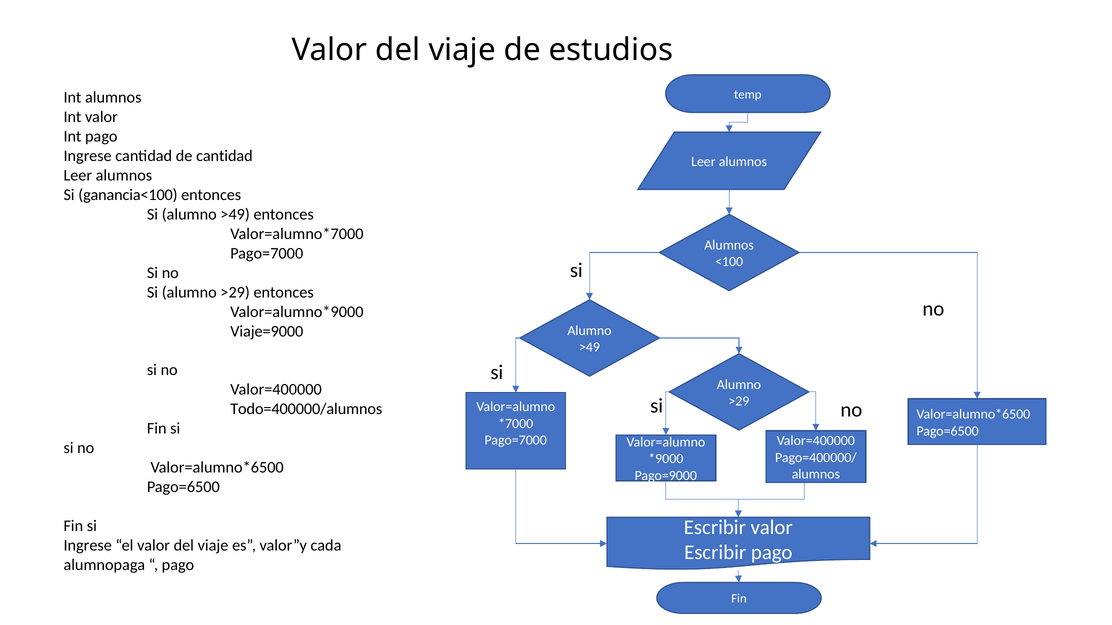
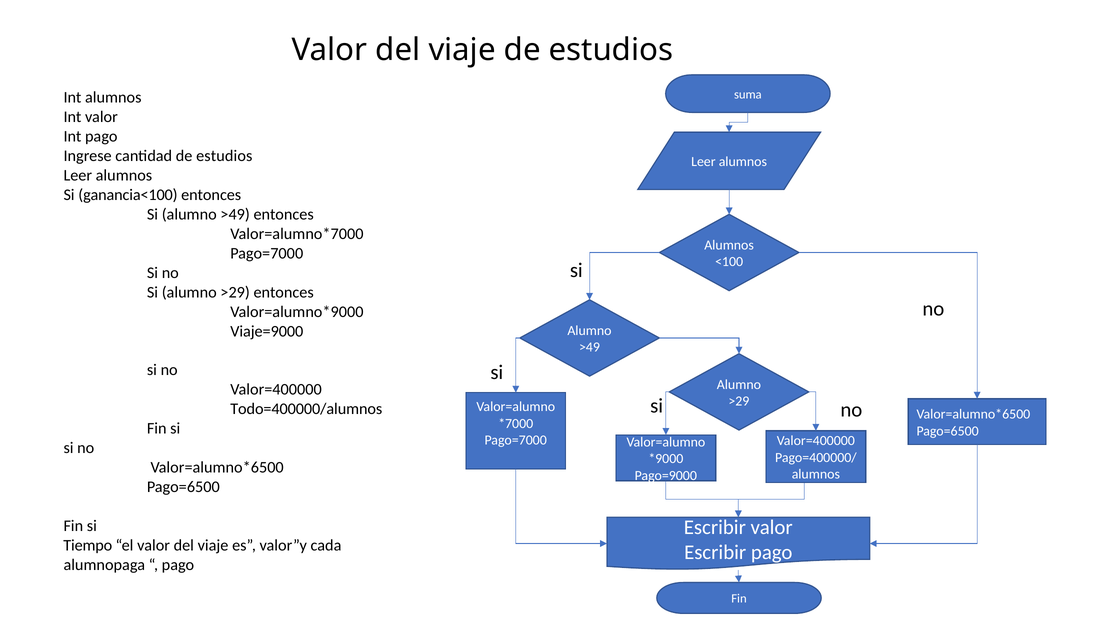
temp: temp -> suma (748, 95)
cantidad de cantidad: cantidad -> estudios (224, 156)
Ingrese: Ingrese -> Tiempo (88, 546)
